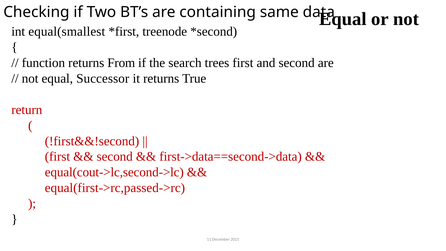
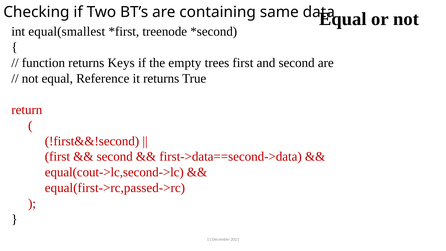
From: From -> Keys (121, 63)
search: search -> empty (185, 63)
Successor: Successor -> Reference (103, 79)
